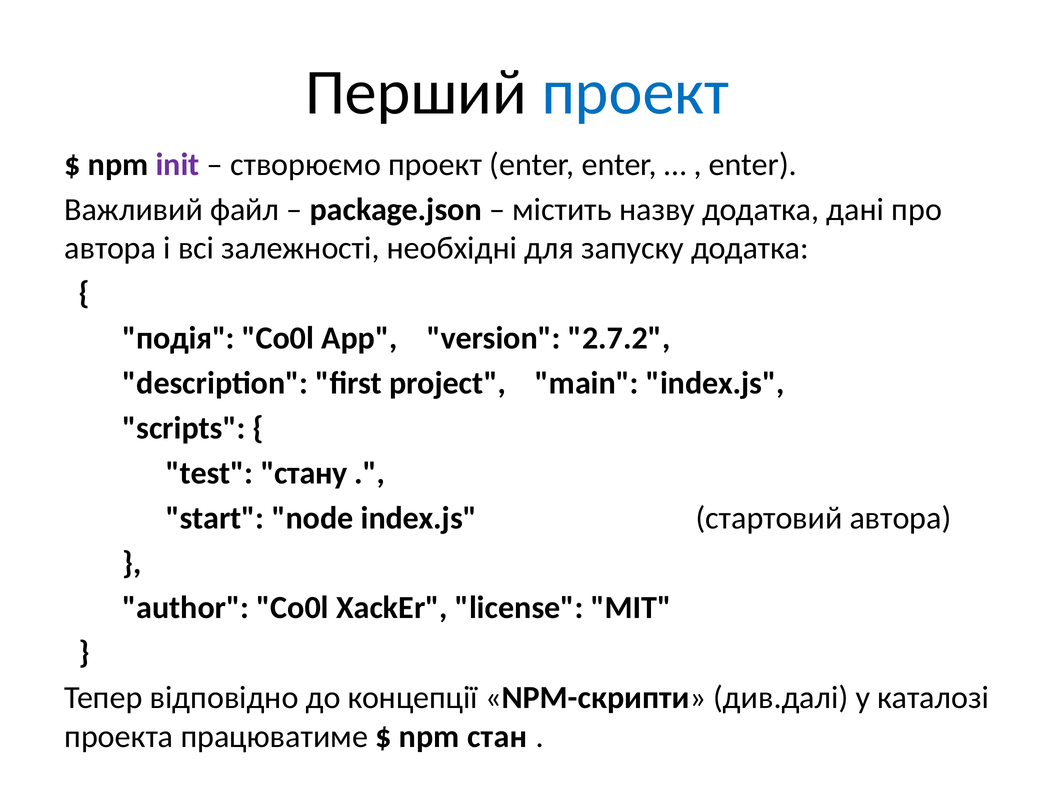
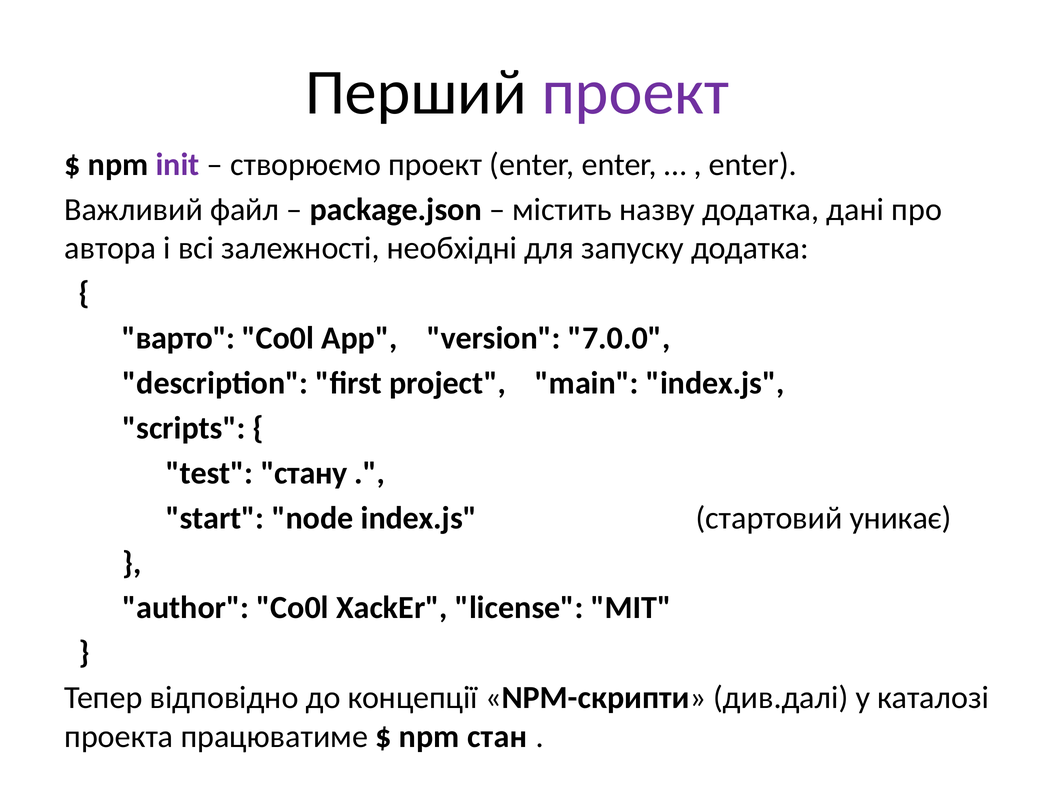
проект colour: blue -> purple (635, 93)
подія: подія -> варто (179, 338)
2.7.2: 2.7.2 -> 7.0.0 (619, 338)
стартовий автора: автора -> уникає (901, 518)
